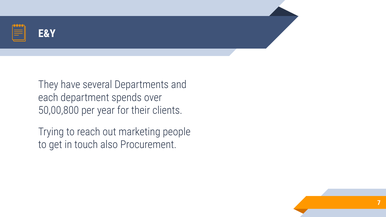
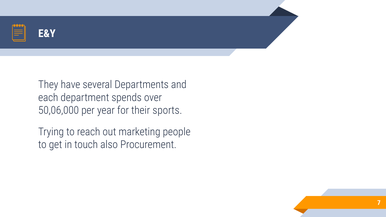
50,00,800: 50,00,800 -> 50,06,000 (59, 110)
clients: clients -> sports (167, 110)
